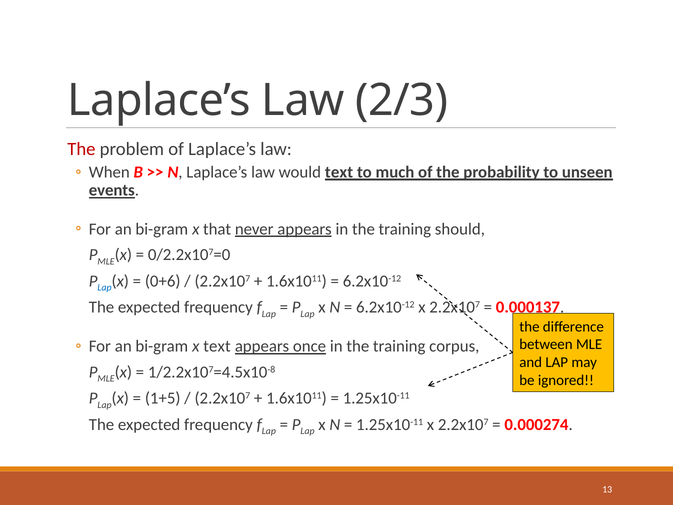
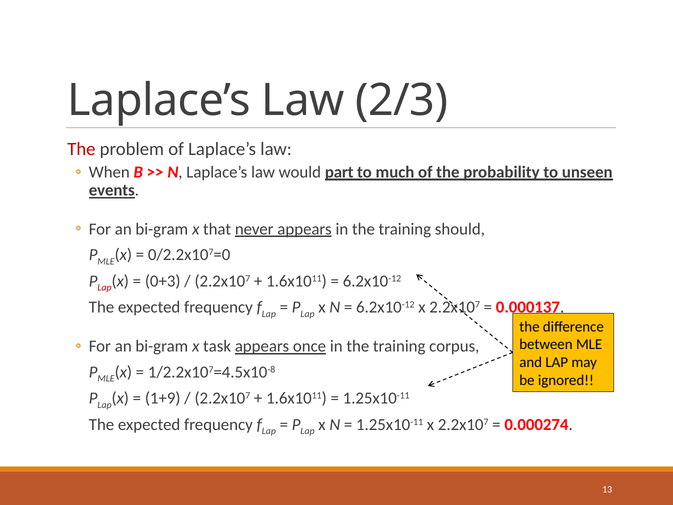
would text: text -> part (339, 172)
Lap colour: blue -> red (105, 287)
0+6: 0+6 -> 0+3 (163, 281)
x text: text -> task (217, 346)
1+5: 1+5 -> 1+9 (163, 398)
